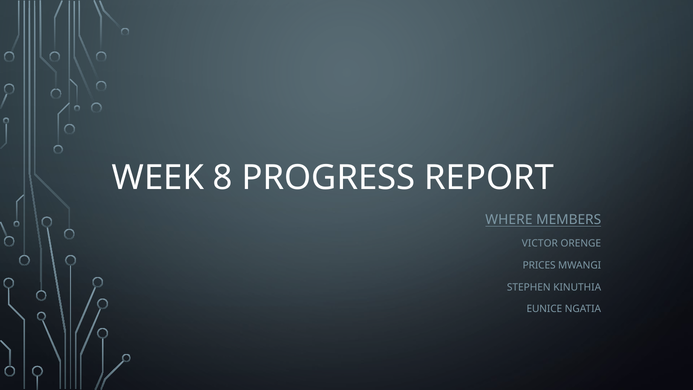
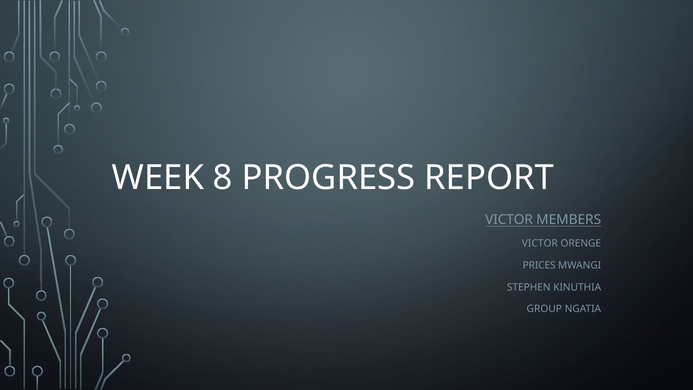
WHERE: WHERE -> VICTOR (509, 220)
EUNICE: EUNICE -> GROUP (544, 309)
